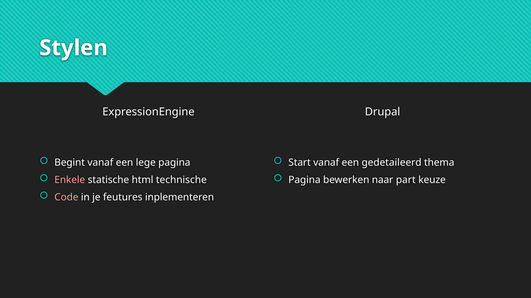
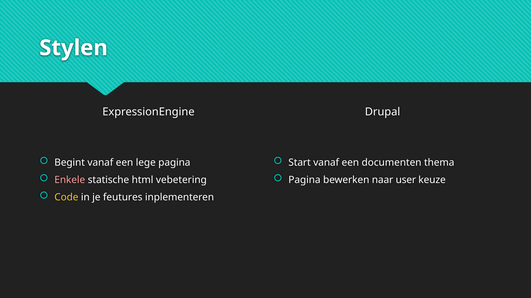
gedetaileerd: gedetaileerd -> documenten (392, 163)
technische: technische -> vebetering (181, 180)
part: part -> user (406, 180)
Code colour: pink -> yellow (66, 198)
